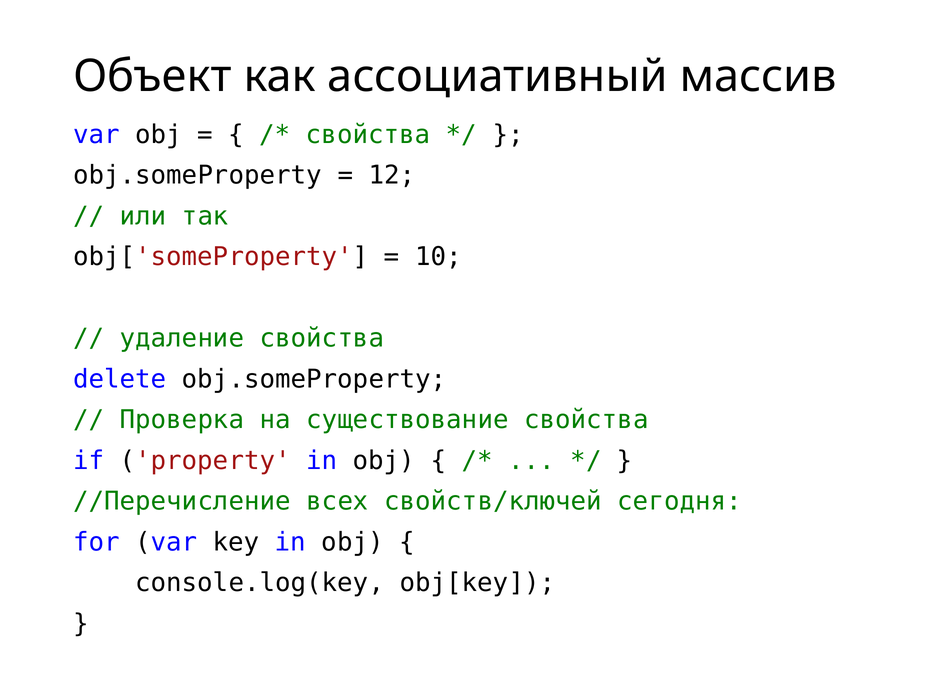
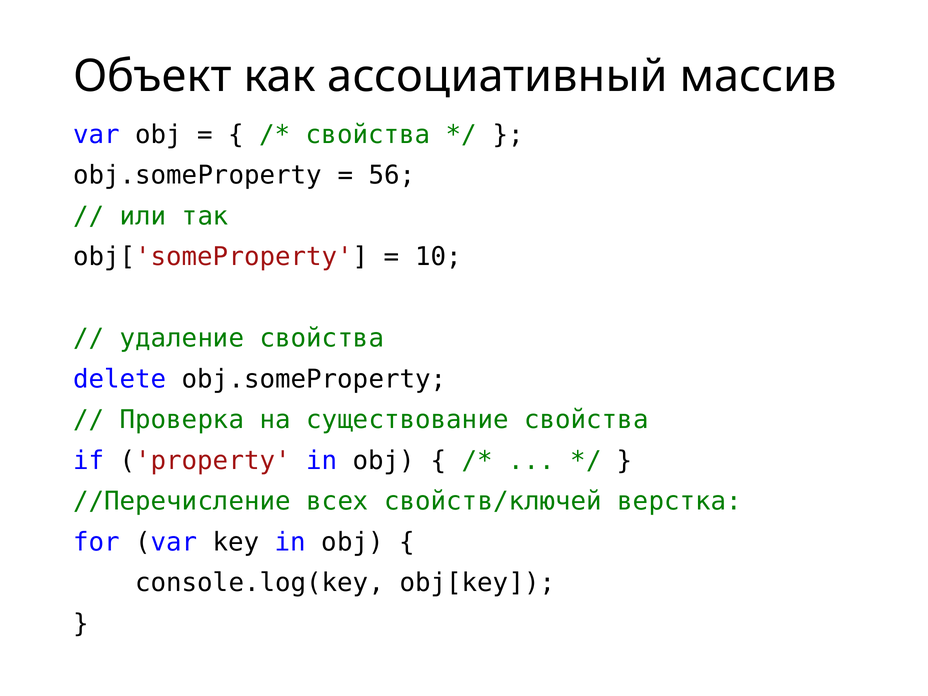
12: 12 -> 56 (392, 175)
сегодня: сегодня -> верстка (680, 501)
